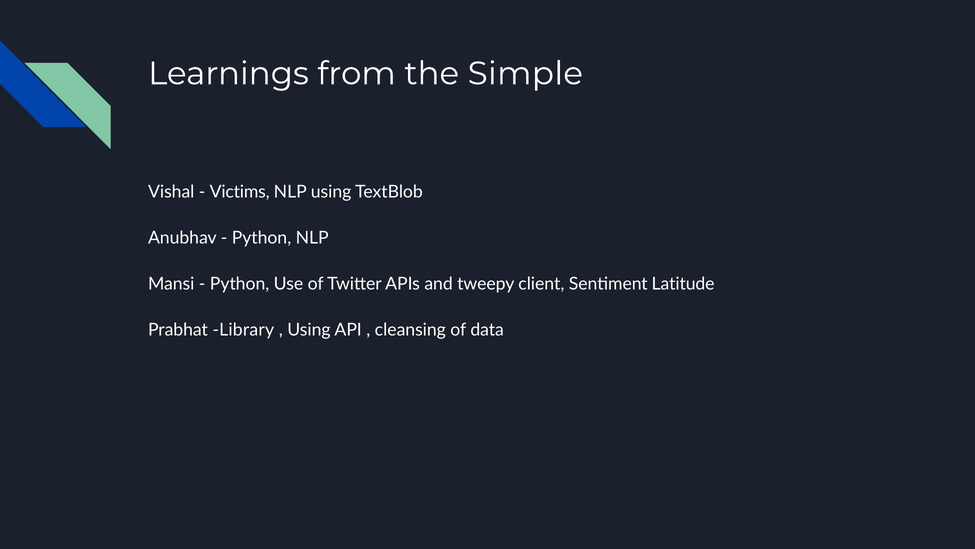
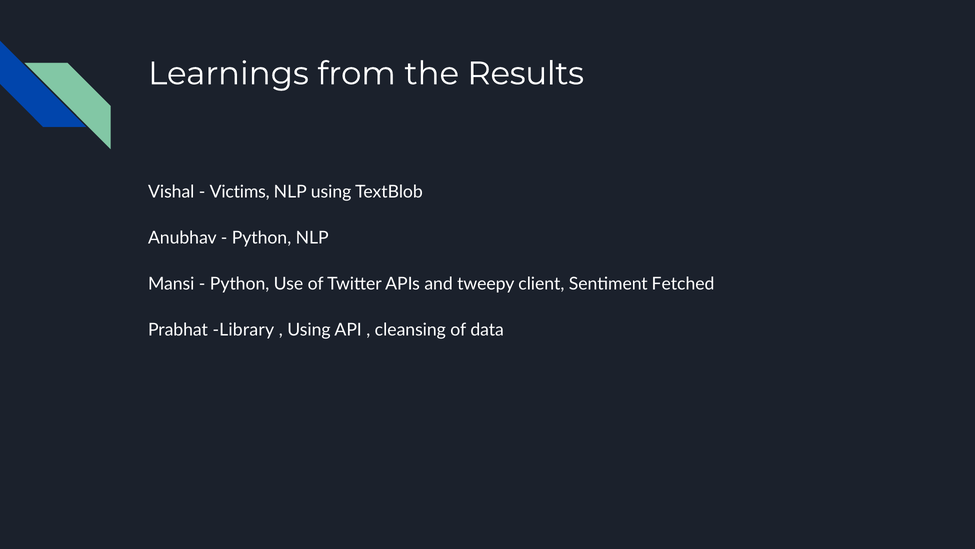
Simple: Simple -> Results (526, 74)
Latitude: Latitude -> Fetched (683, 284)
